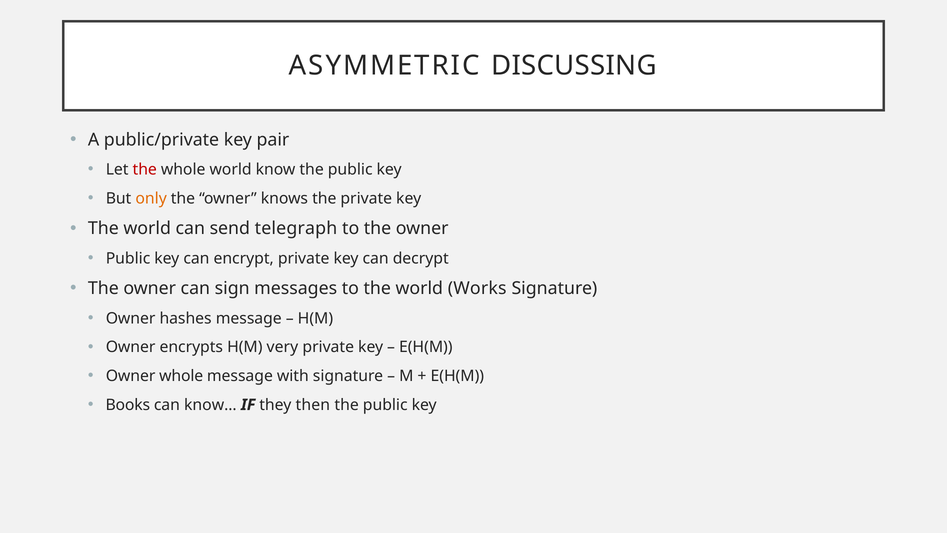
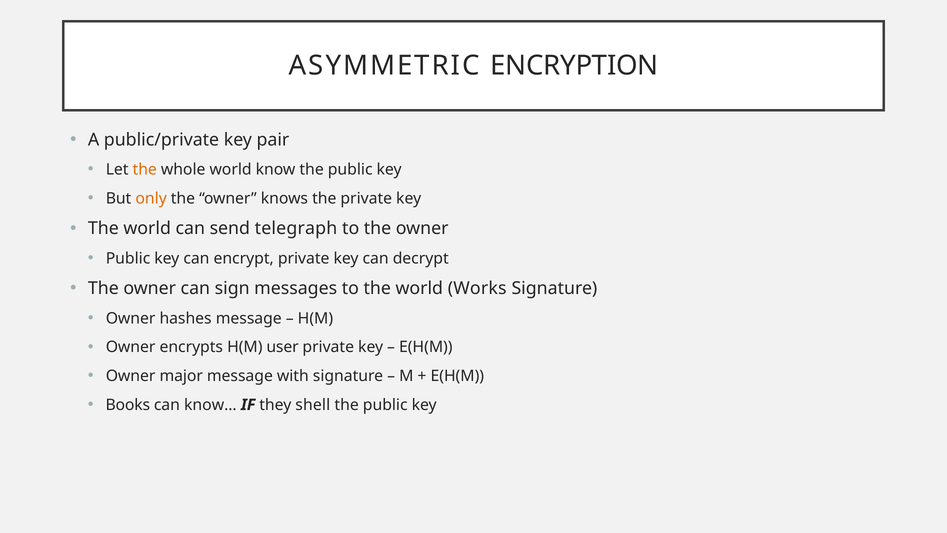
DISCUSSING: DISCUSSING -> ENCRYPTION (574, 66)
the colour: red -> orange (145, 170)
very: very -> user (283, 347)
Owner whole: whole -> major (181, 376)
then: then -> shell (313, 405)
